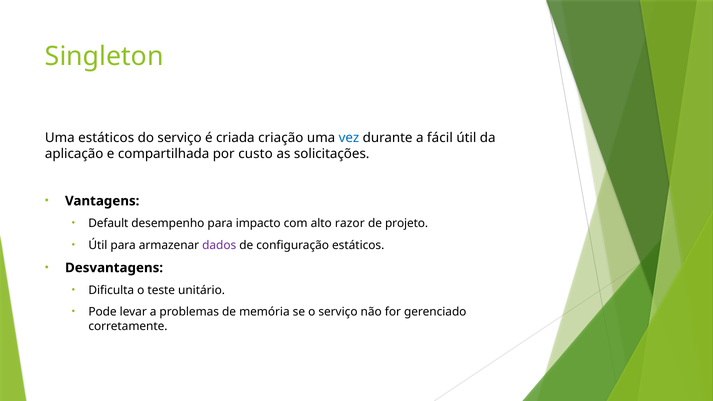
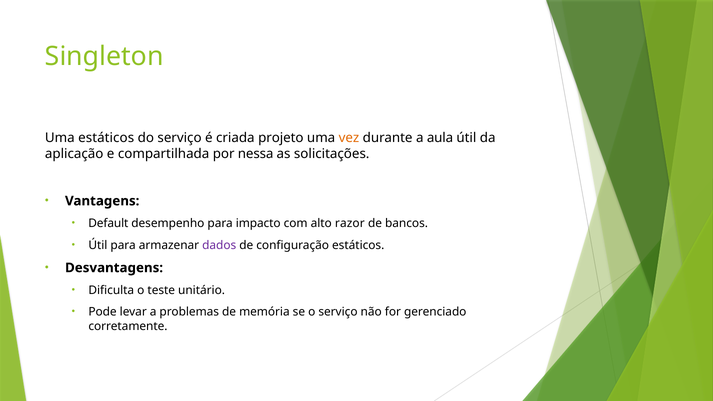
criação: criação -> projeto (281, 138)
vez colour: blue -> orange (349, 138)
fácil: fácil -> aula (440, 138)
custo: custo -> nessa (256, 154)
projeto: projeto -> bancos (407, 223)
